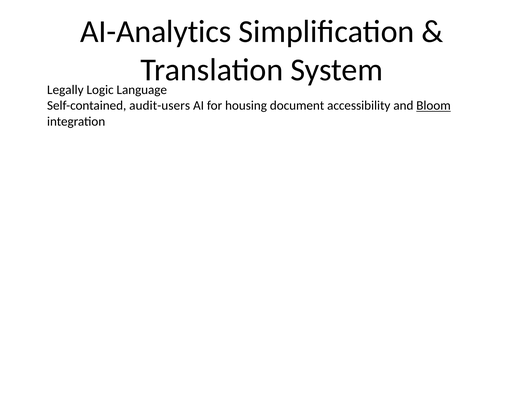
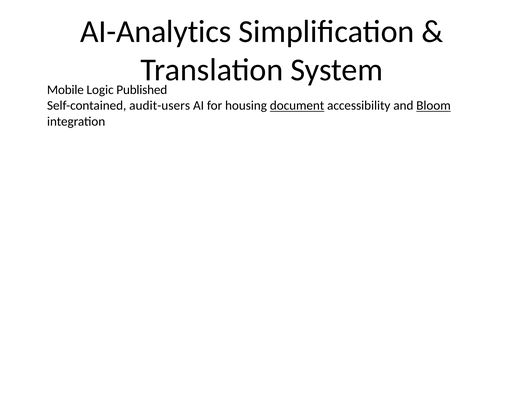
Legally: Legally -> Mobile (65, 90)
Language: Language -> Published (142, 90)
document underline: none -> present (297, 106)
